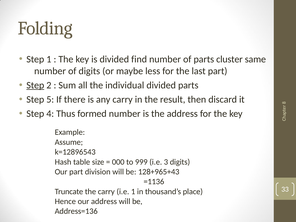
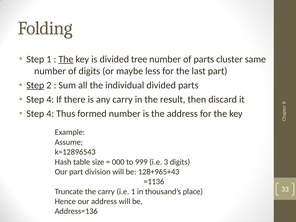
The underline: none -> present (66, 59)
find: find -> tree (139, 59)
5: 5 -> 4 (50, 100)
